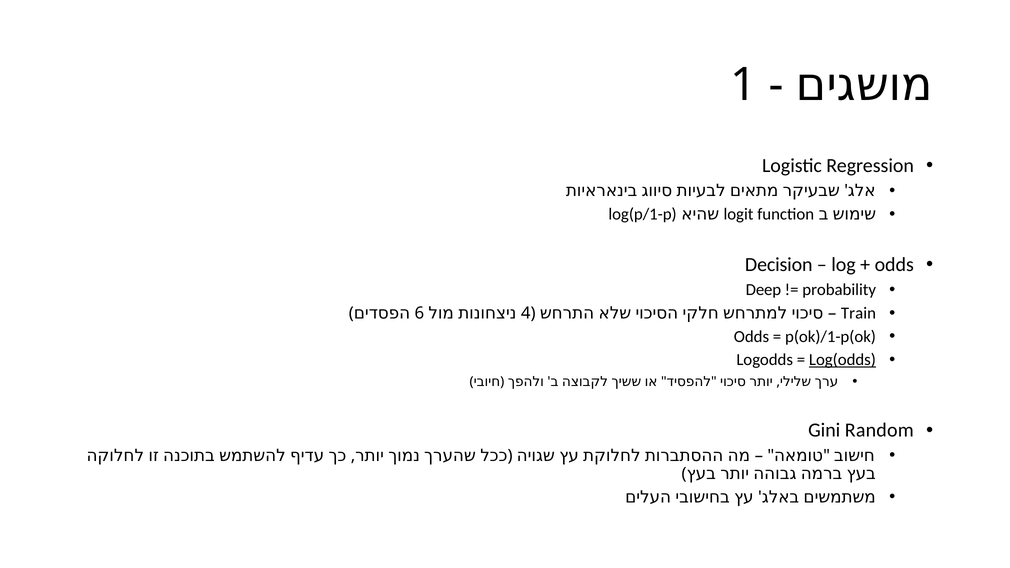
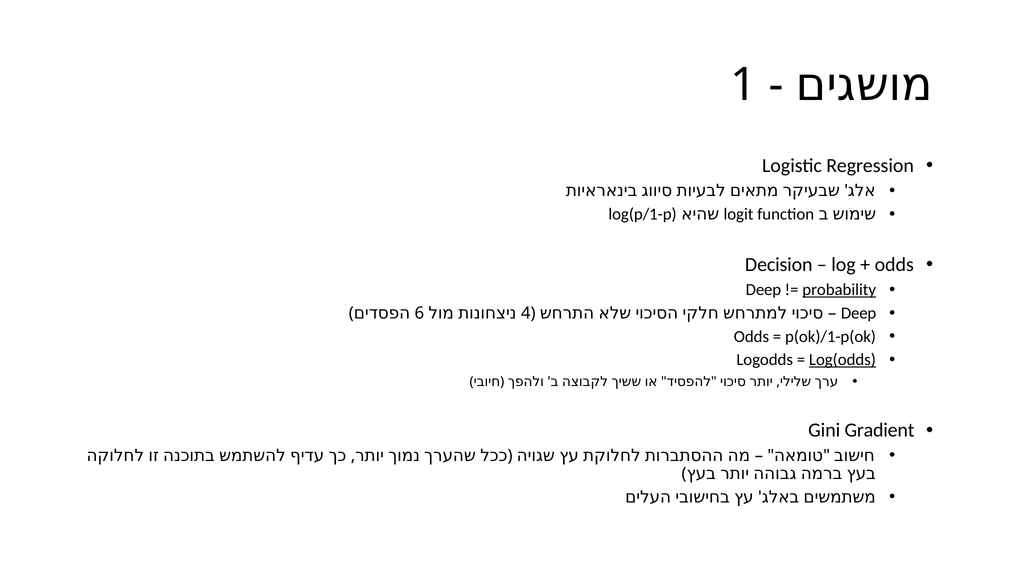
probability underline: none -> present (839, 290)
Train: Train -> Deep (859, 313)
Random: Random -> Gradient (879, 430)
